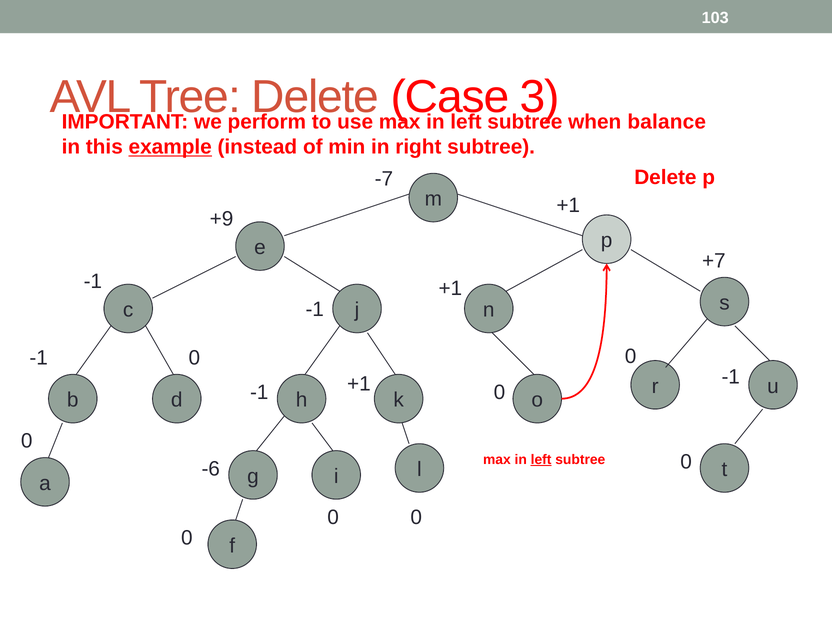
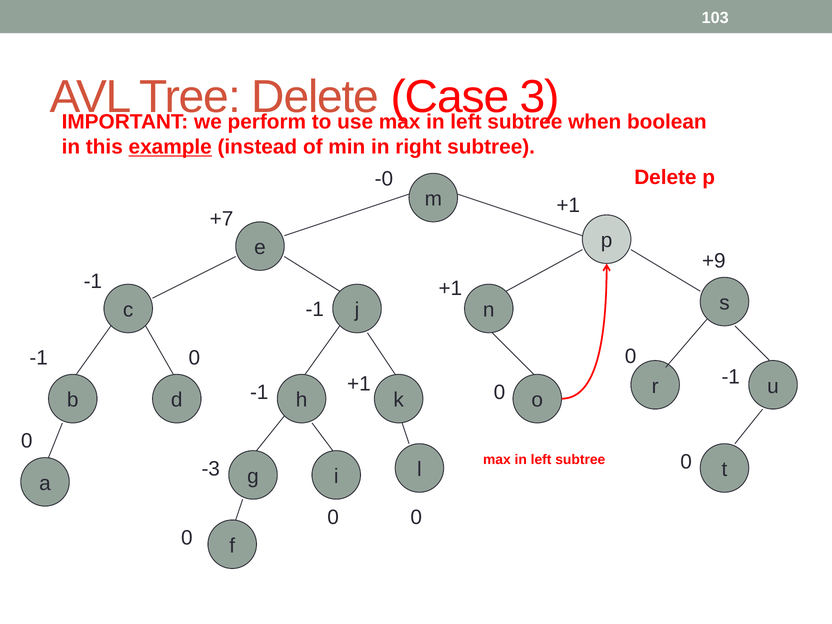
balance: balance -> boolean (667, 122)
-7: -7 -> -0 (384, 179)
+9: +9 -> +7 (222, 219)
+7: +7 -> +9 (714, 261)
left underline: present -> none (541, 460)
-6: -6 -> -3 (211, 469)
